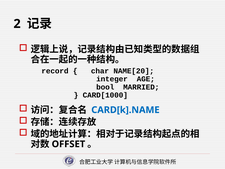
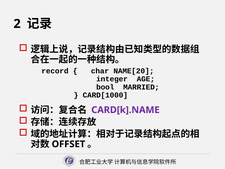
CARD[k].NAME colour: blue -> purple (125, 110)
